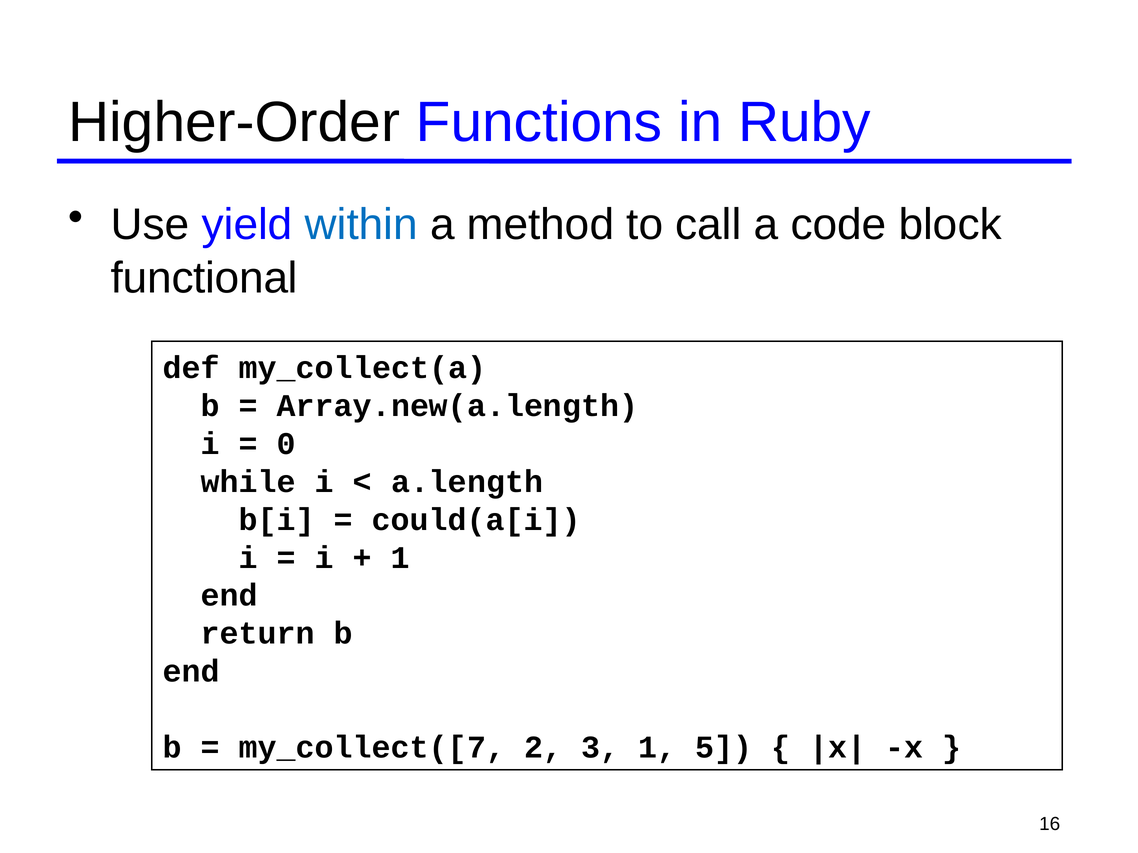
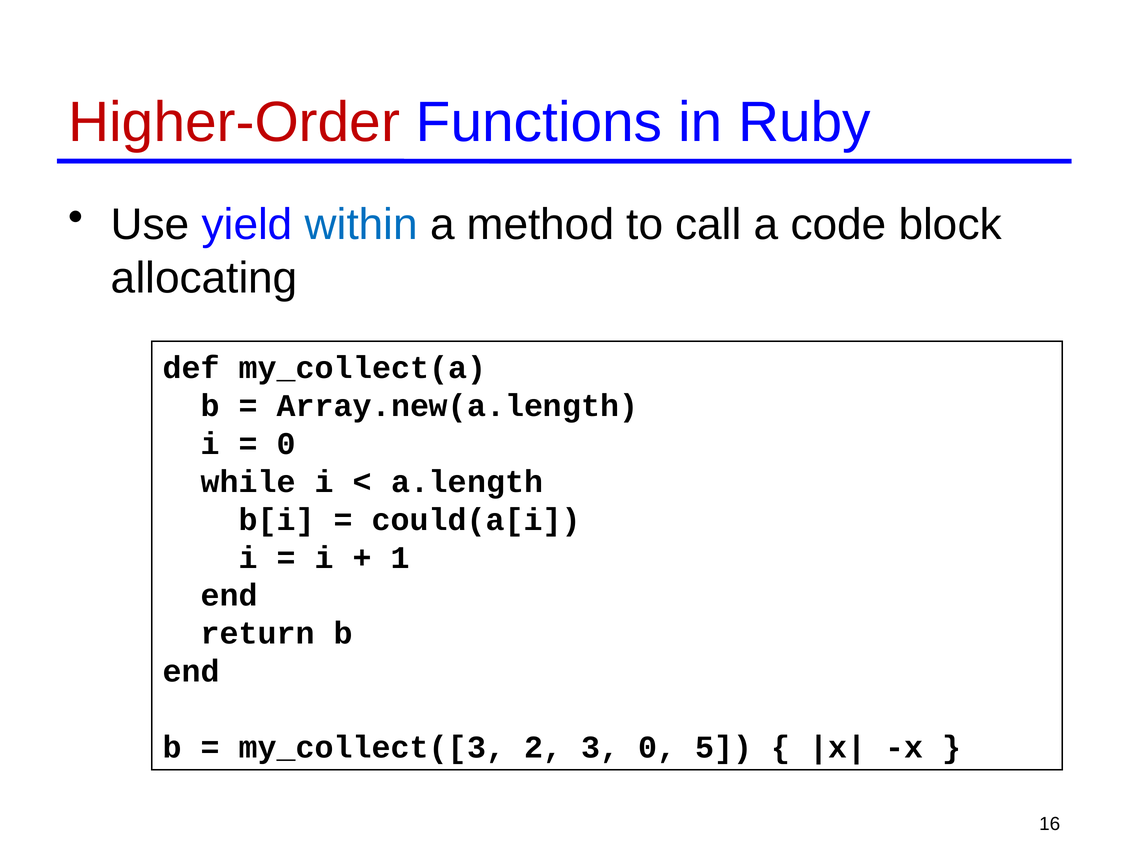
Higher-Order colour: black -> red (234, 122)
functional: functional -> allocating (204, 278)
my_collect([7: my_collect([7 -> my_collect([3 (372, 748)
3 1: 1 -> 0 (657, 748)
